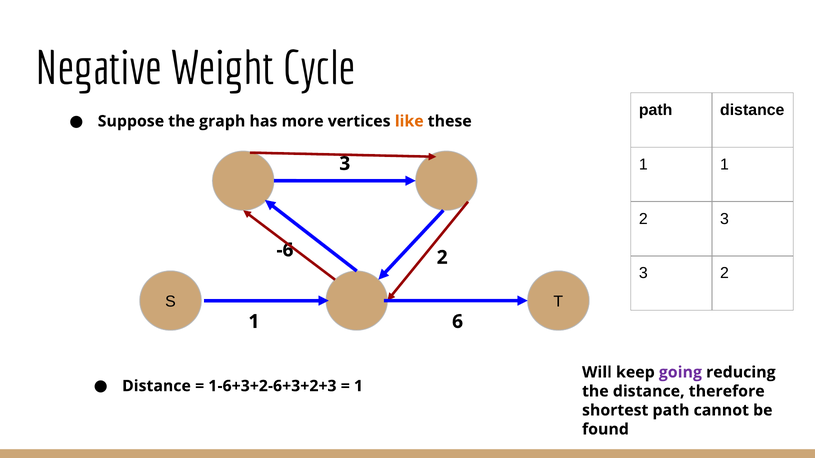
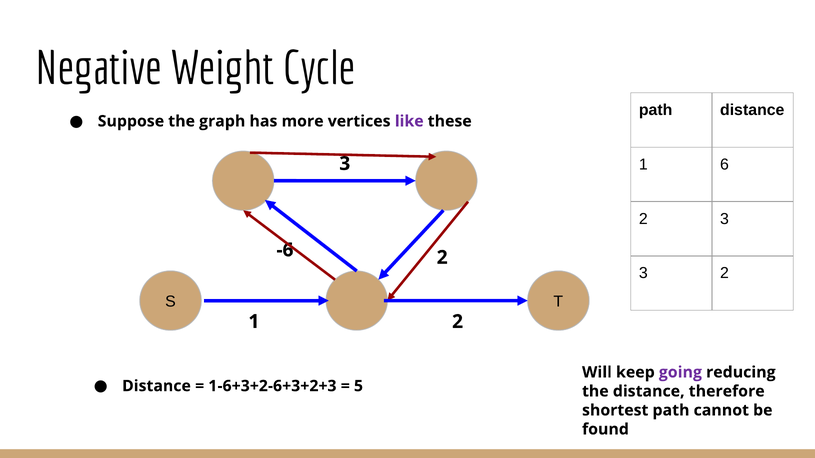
like colour: orange -> purple (409, 121)
1 1: 1 -> 6 (725, 165)
6: 6 -> 2 (458, 322)
1: 1 -> 5 (358, 386)
